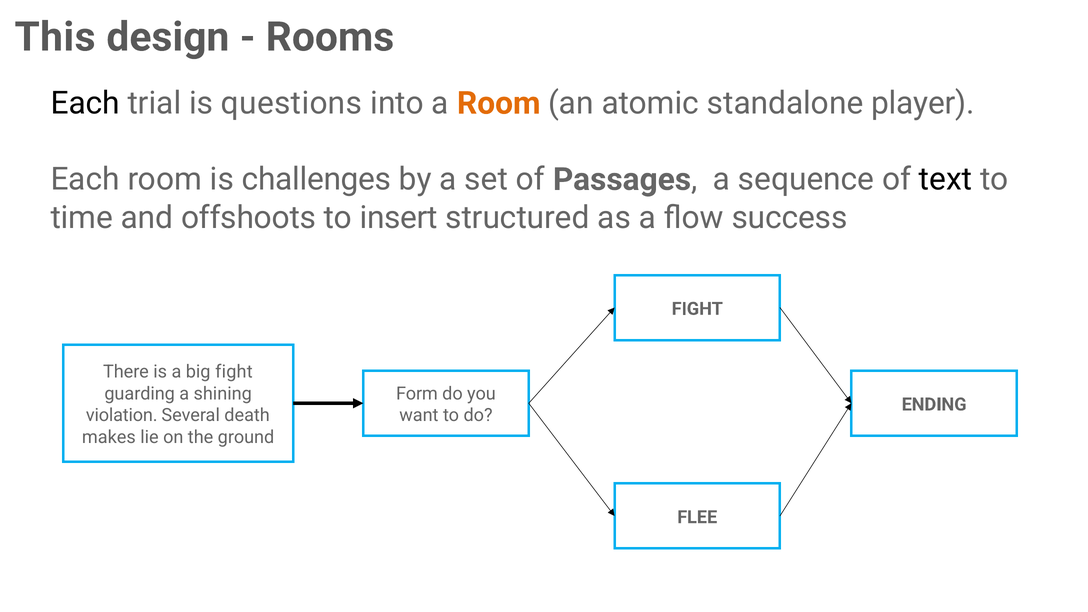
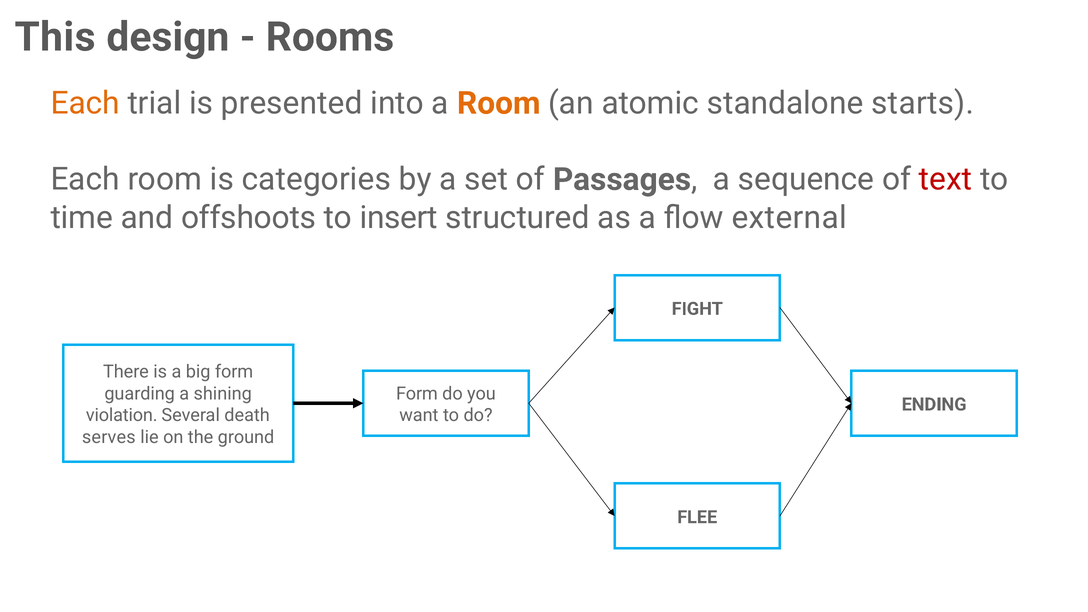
Each colour: black -> orange (85, 103)
questions: questions -> presented (292, 103)
player: player -> starts (923, 103)
challenges: challenges -> categories (316, 179)
text colour: black -> red (946, 179)
success: success -> external (789, 218)
big fight: fight -> form (234, 372)
makes: makes -> serves (109, 437)
